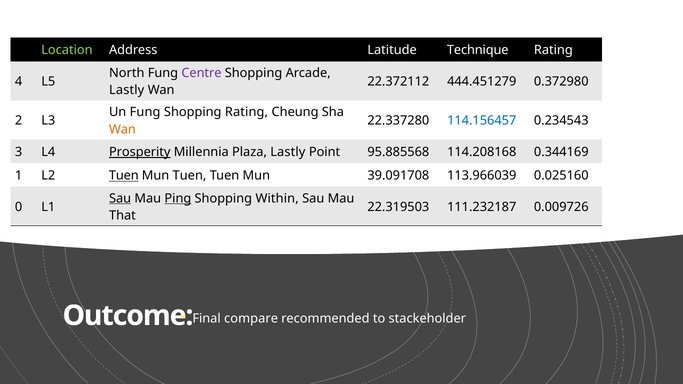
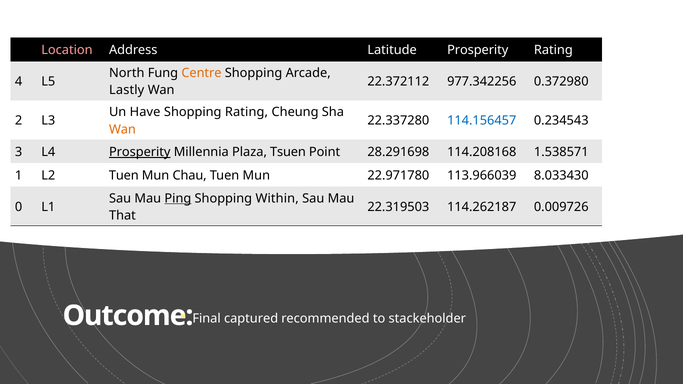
Location colour: light green -> pink (67, 50)
Latitude Technique: Technique -> Prosperity (478, 50)
Centre colour: purple -> orange (201, 73)
444.451279: 444.451279 -> 977.342256 (482, 82)
Un Fung: Fung -> Have (145, 112)
Plaza Lastly: Lastly -> Tsuen (288, 152)
95.885568: 95.885568 -> 28.291698 (398, 152)
0.344169: 0.344169 -> 1.538571 (561, 152)
Tuen underline: present -> none (124, 176)
Mun Tuen: Tuen -> Chau (190, 176)
39.091708: 39.091708 -> 22.971780 (398, 176)
0.025160: 0.025160 -> 8.033430 (561, 176)
Sau underline: present -> none (120, 198)
111.232187: 111.232187 -> 114.262187 (482, 207)
compare: compare -> captured (251, 319)
